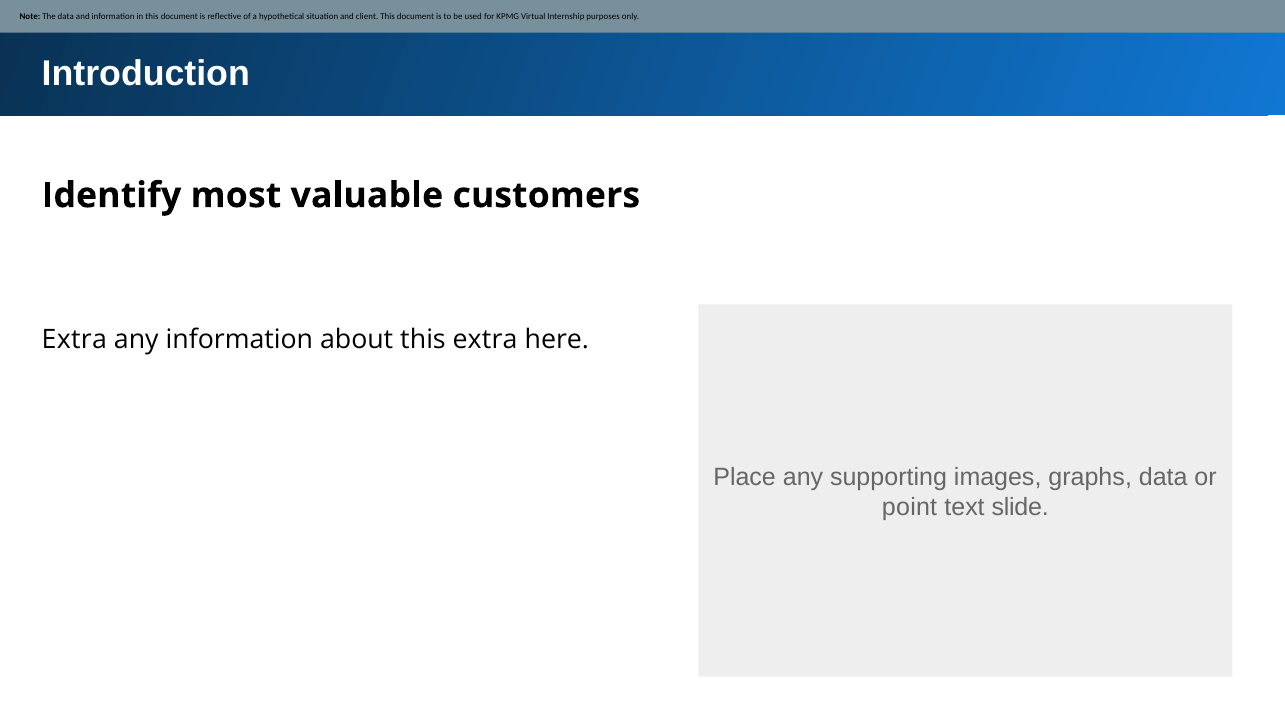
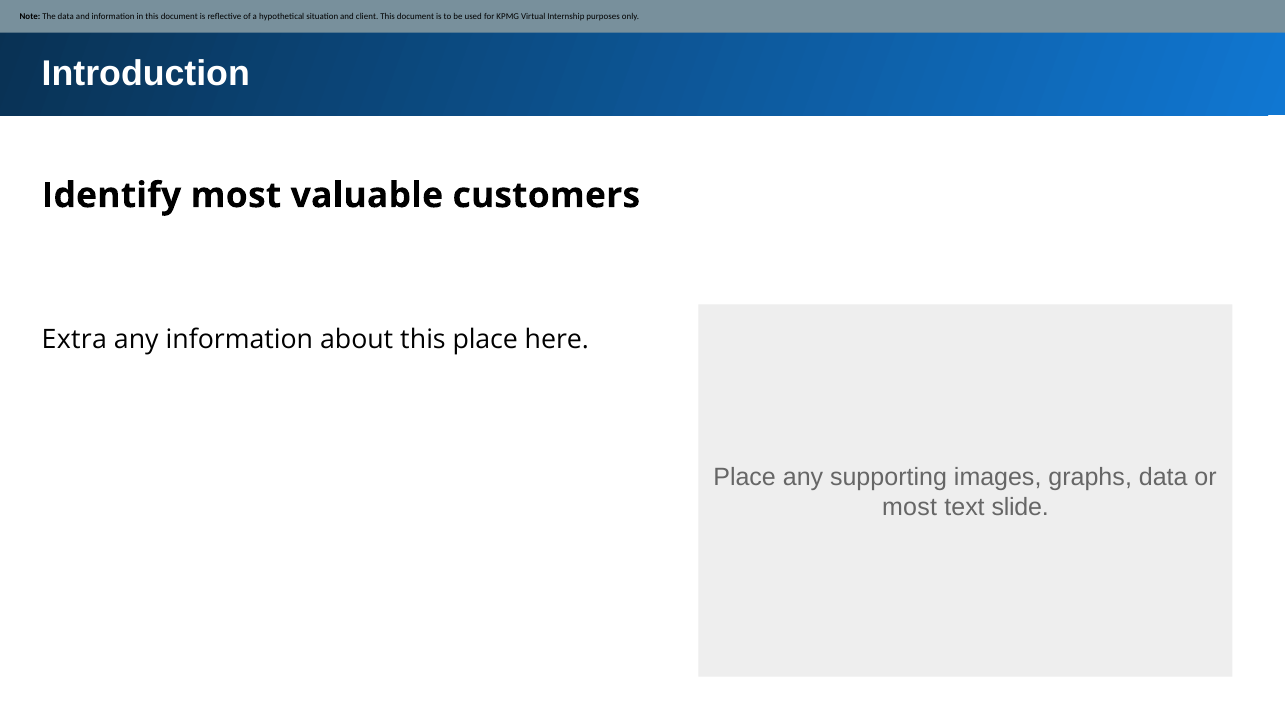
this extra: extra -> place (485, 340)
point: point -> most (910, 507)
